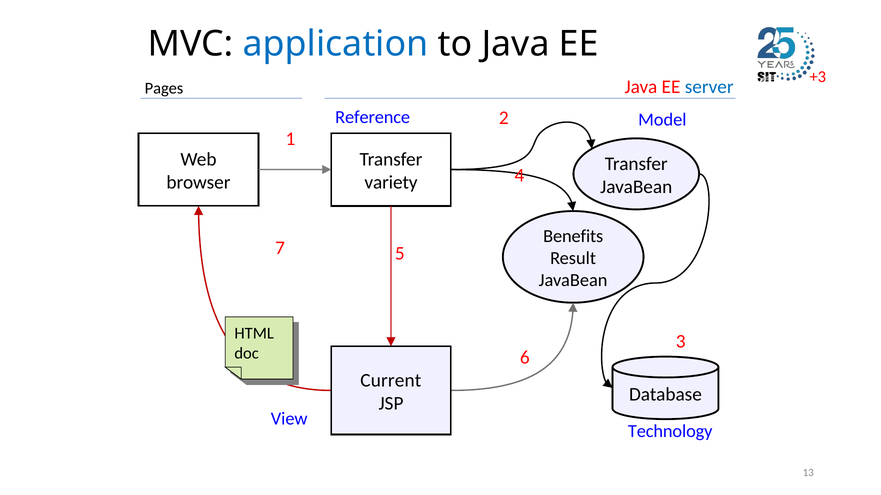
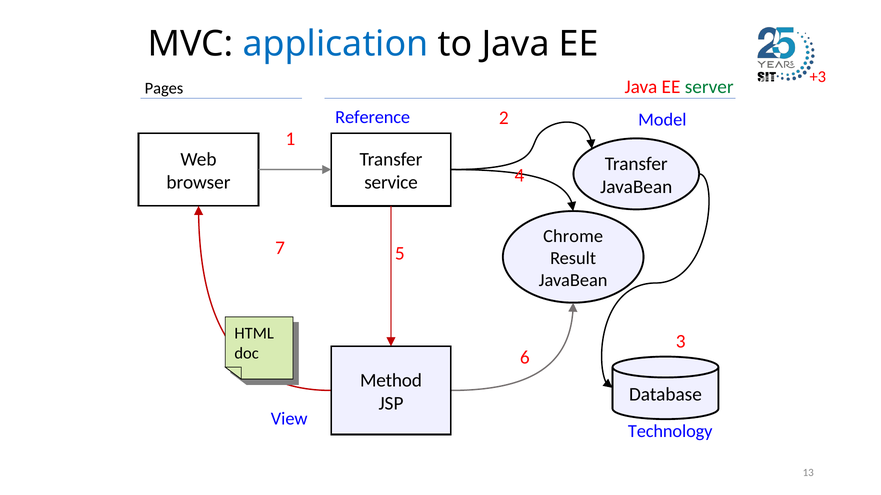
server colour: blue -> green (709, 87)
variety: variety -> service (391, 183)
Benefits: Benefits -> Chrome (573, 236)
Current: Current -> Method (391, 381)
